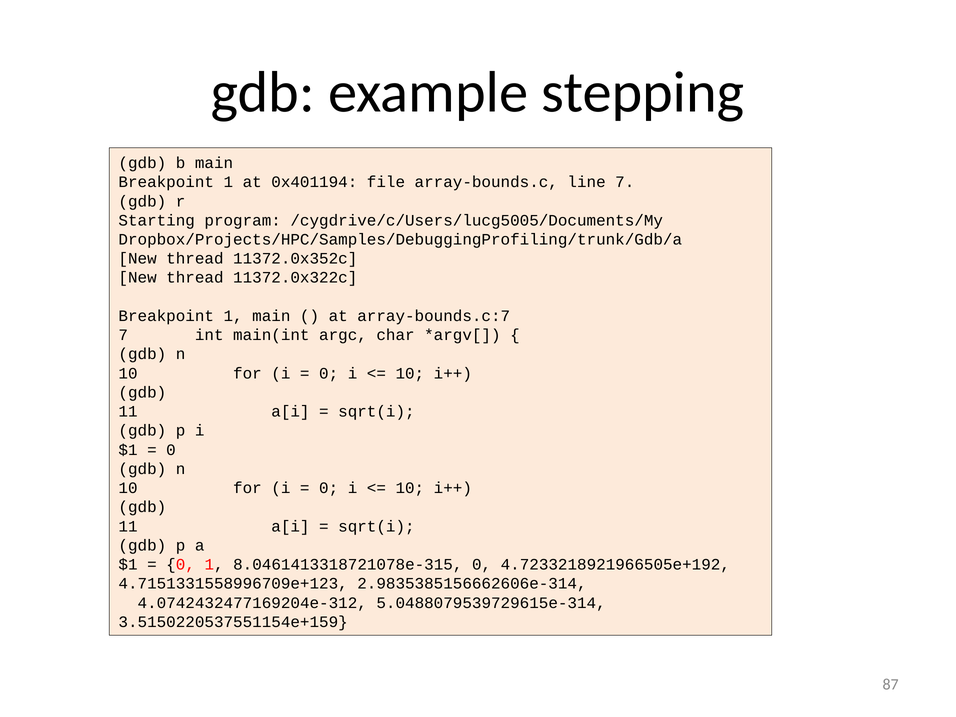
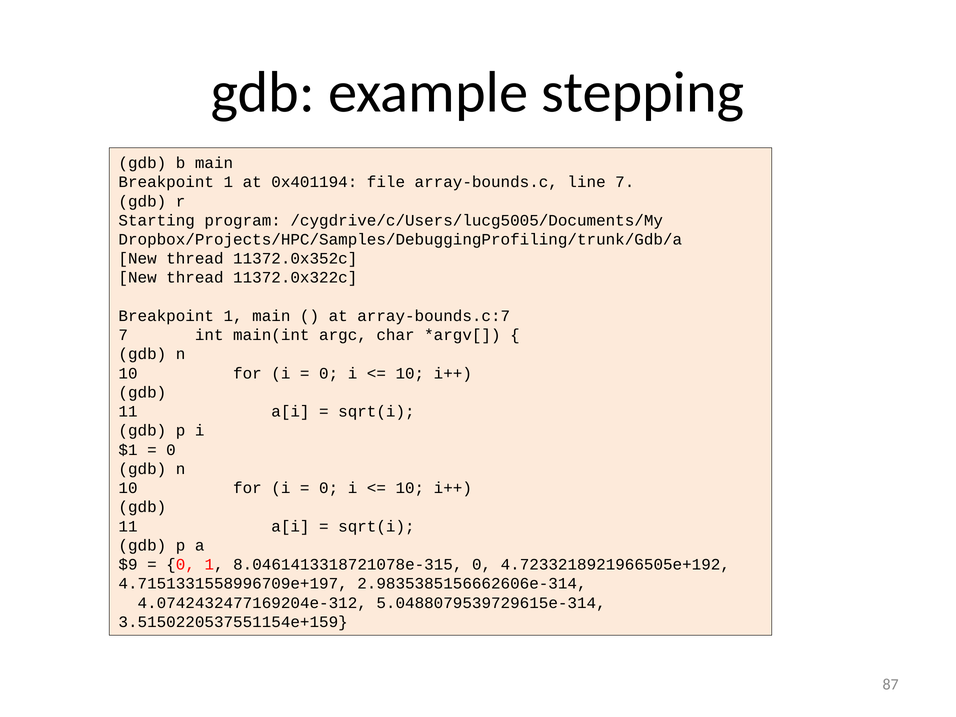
$1: $1 -> $9 (128, 565)
4.7151331558996709e+123: 4.7151331558996709e+123 -> 4.7151331558996709e+197 (233, 584)
